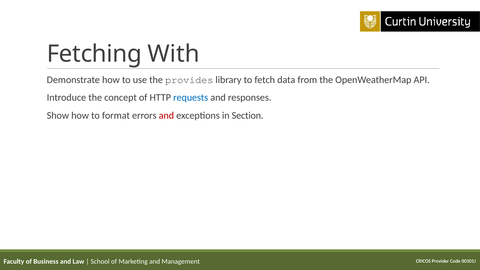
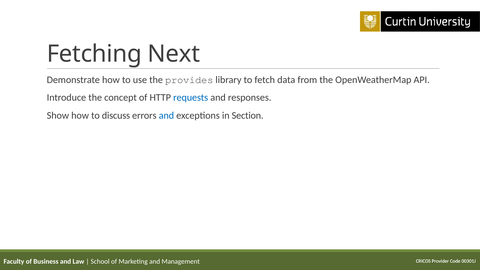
With: With -> Next (174, 54)
format: format -> discuss (116, 115)
and colour: red -> blue (166, 115)
